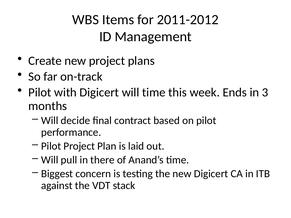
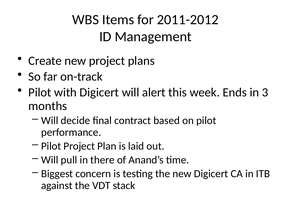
will time: time -> alert (154, 93)
